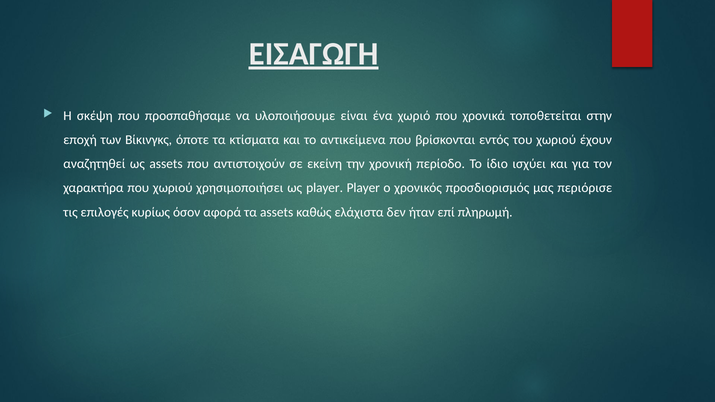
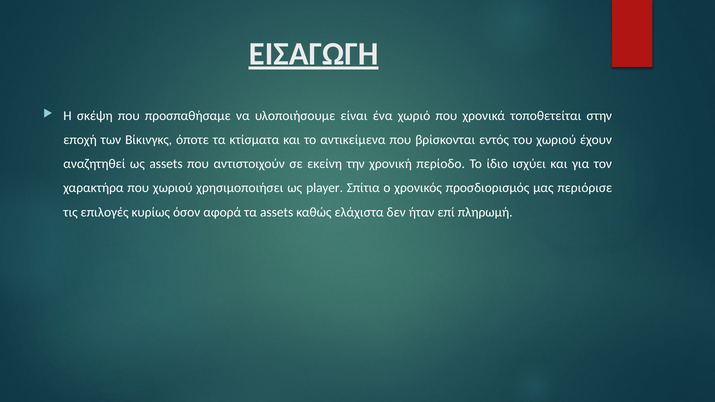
player Player: Player -> Σπίτια (363, 188)
